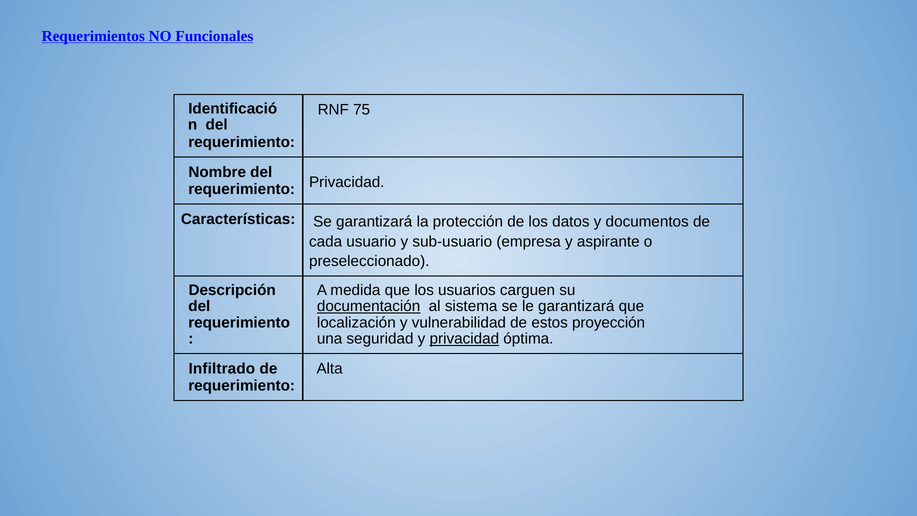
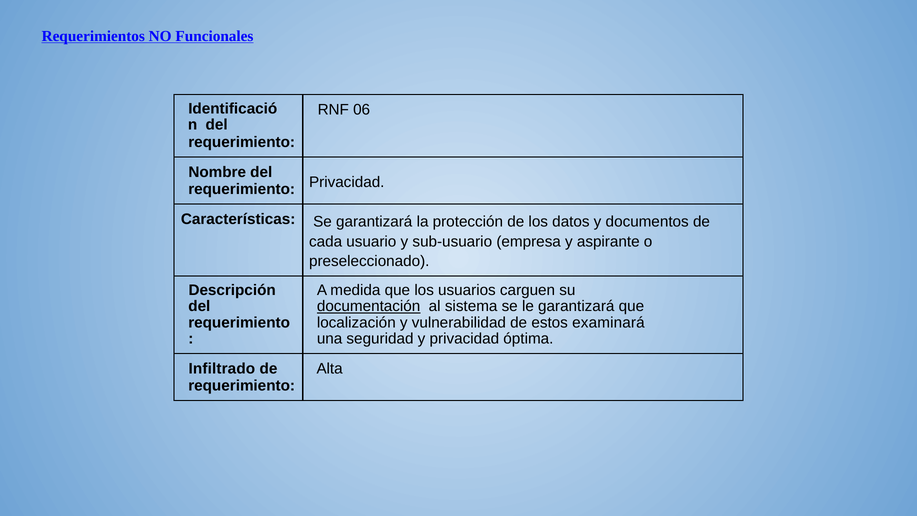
75: 75 -> 06 (362, 109)
proyección: proyección -> examinará (608, 323)
privacidad underline: present -> none (464, 339)
